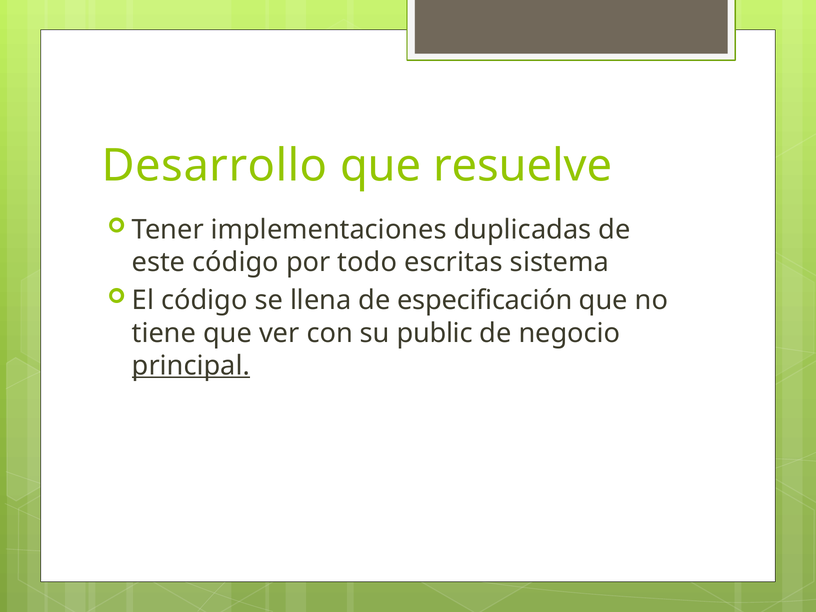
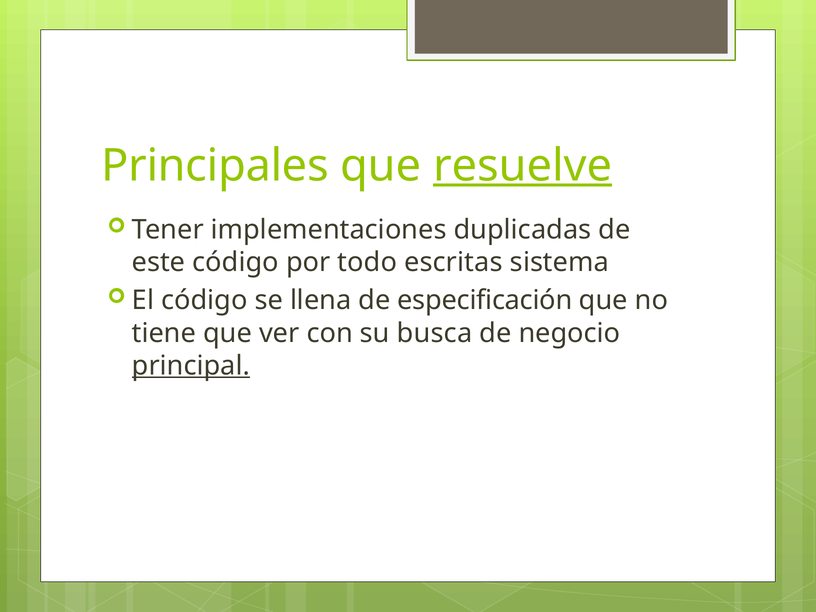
Desarrollo: Desarrollo -> Principales (215, 166)
resuelve underline: none -> present (523, 166)
public: public -> busca (435, 333)
